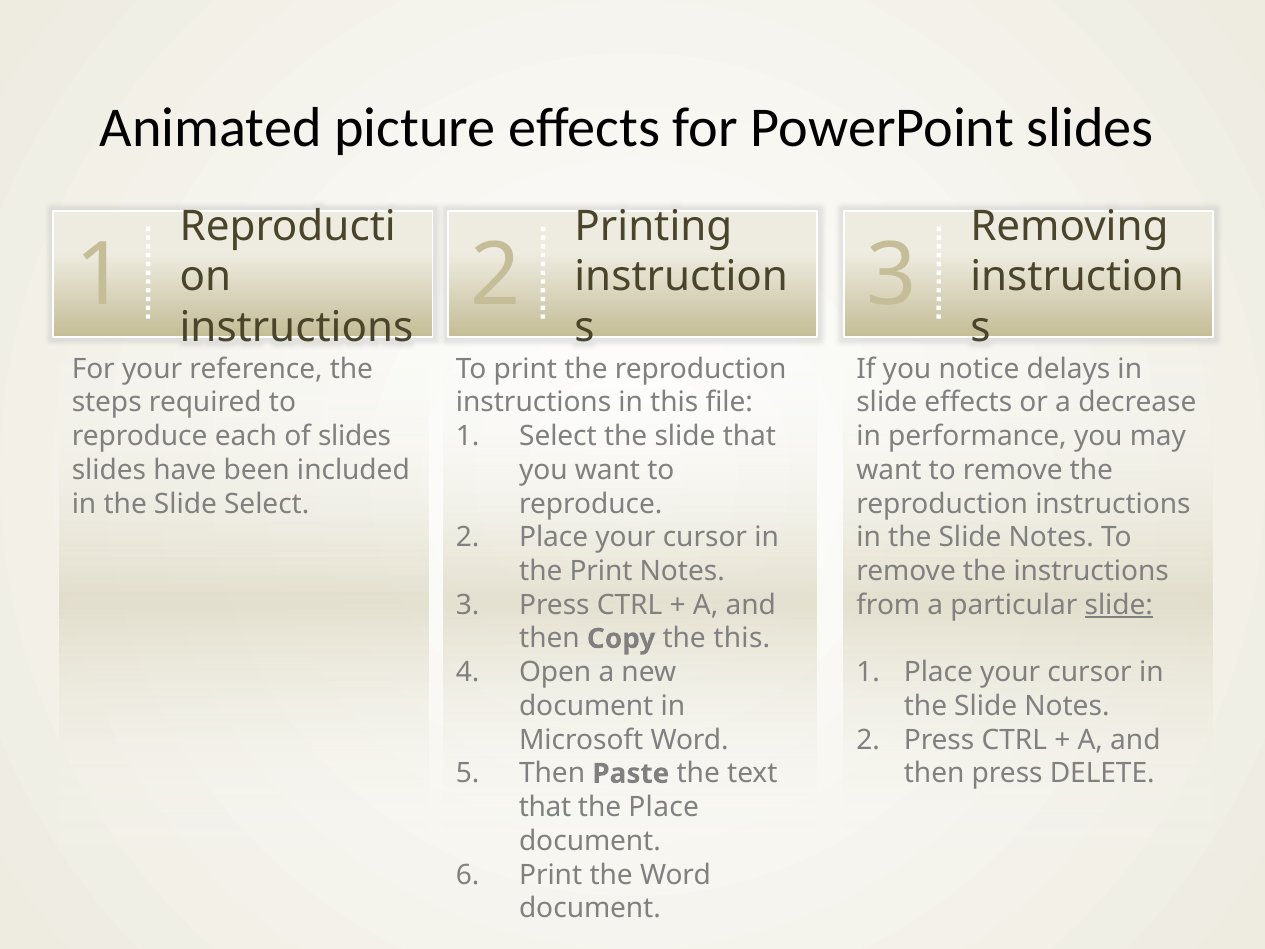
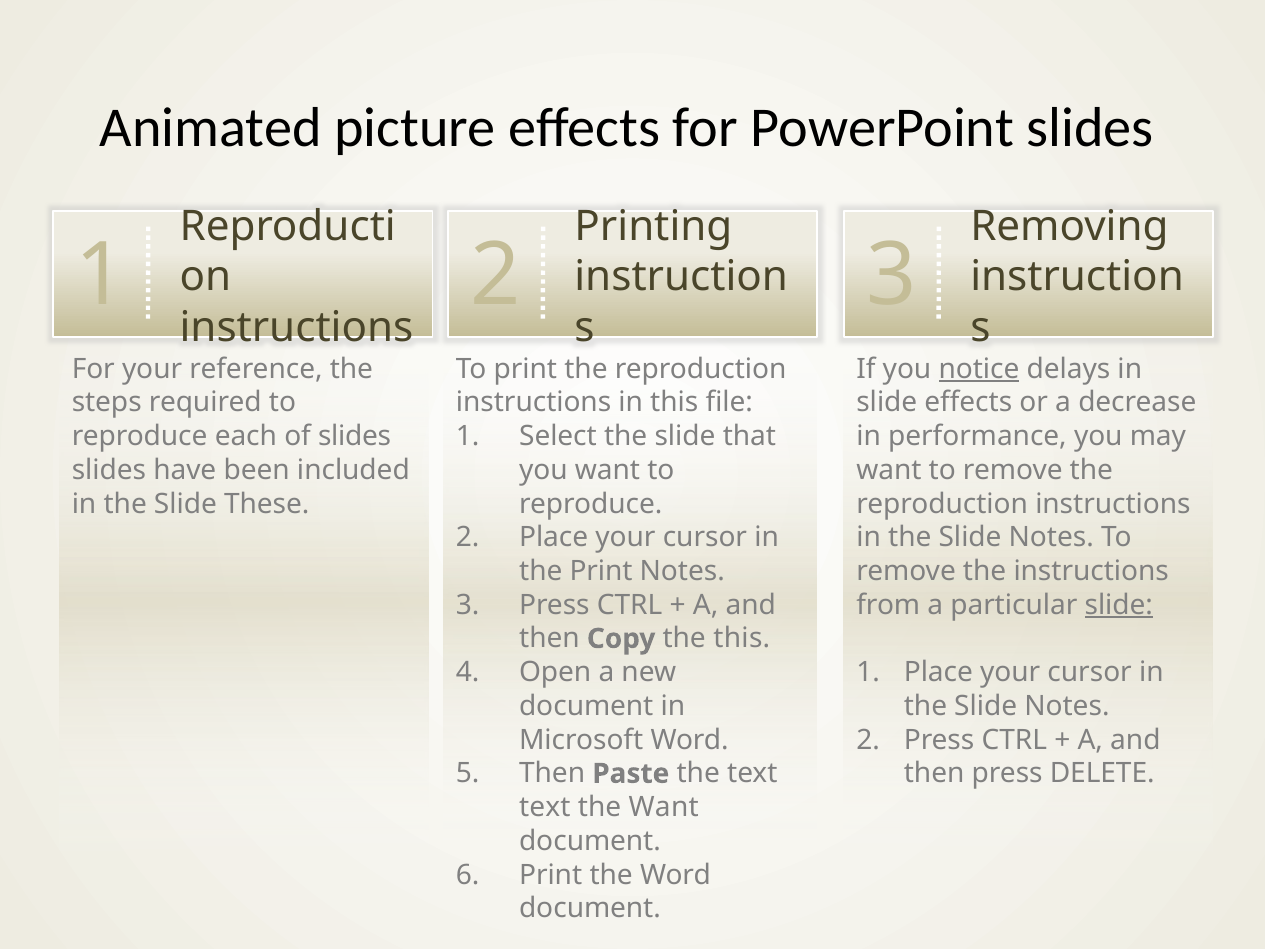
notice underline: none -> present (979, 369)
Slide Select: Select -> These (267, 504)
that: that -> text (545, 807)
the Place: Place -> Want (664, 807)
